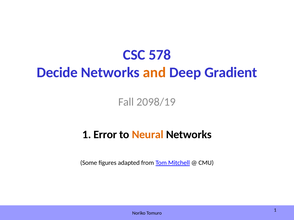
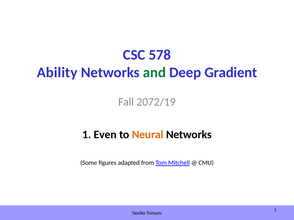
Decide: Decide -> Ability (57, 73)
and colour: orange -> green (154, 73)
2098/19: 2098/19 -> 2072/19 (156, 102)
Error: Error -> Even (105, 135)
